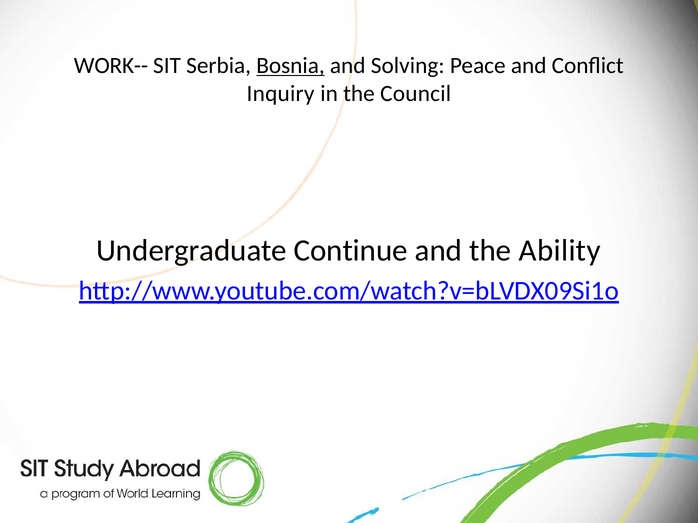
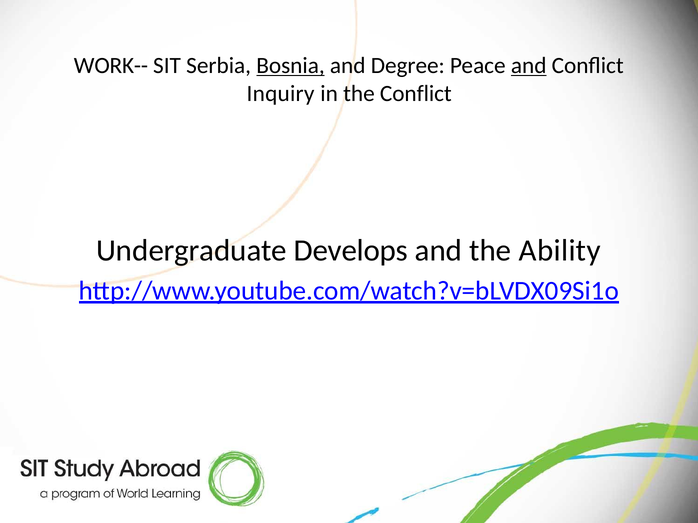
Solving: Solving -> Degree (408, 66)
and underline: none -> present (529, 66)
the Council: Council -> Conflict (416, 94)
Continue: Continue -> Develops (351, 251)
